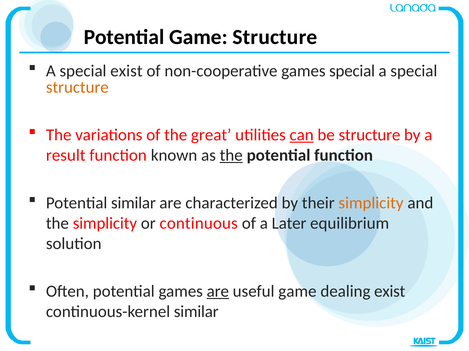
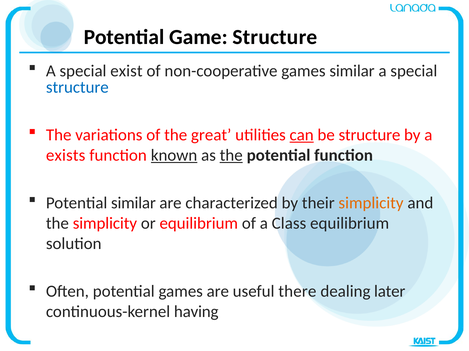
games special: special -> similar (352, 71)
structure colour: orange -> blue (77, 87)
result: result -> exists (66, 155)
known underline: none -> present (174, 155)
or continuous: continuous -> equilibrium (199, 224)
Later: Later -> Class (289, 224)
are underline: present -> none (218, 292)
useful game: game -> there (297, 292)
dealing exist: exist -> later (390, 292)
continuous-kernel similar: similar -> having (196, 312)
